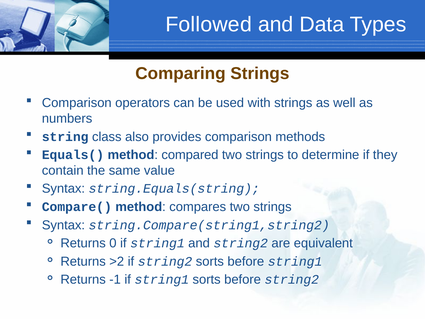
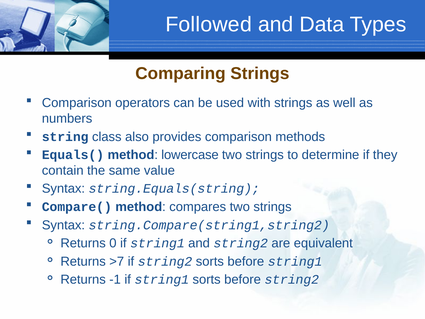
compared: compared -> lowercase (190, 155)
>2: >2 -> >7 (117, 261)
